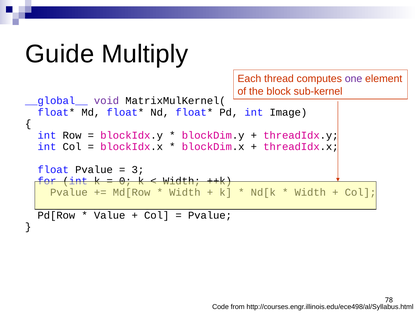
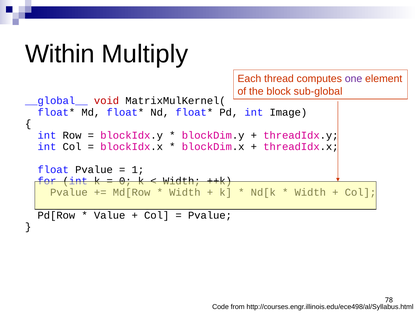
Guide: Guide -> Within (60, 54)
sub-kernel: sub-kernel -> sub-global (318, 91)
void colour: purple -> red (107, 101)
3: 3 -> 1 (138, 169)
